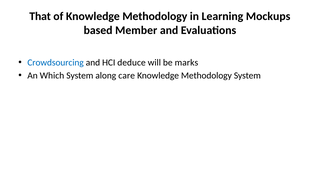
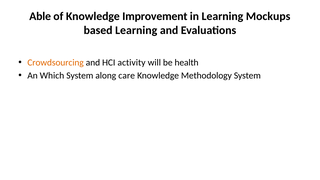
That: That -> Able (40, 16)
of Knowledge Methodology: Methodology -> Improvement (155, 16)
based Member: Member -> Learning (136, 30)
Crowdsourcing colour: blue -> orange (56, 63)
deduce: deduce -> activity (132, 63)
marks: marks -> health (187, 63)
